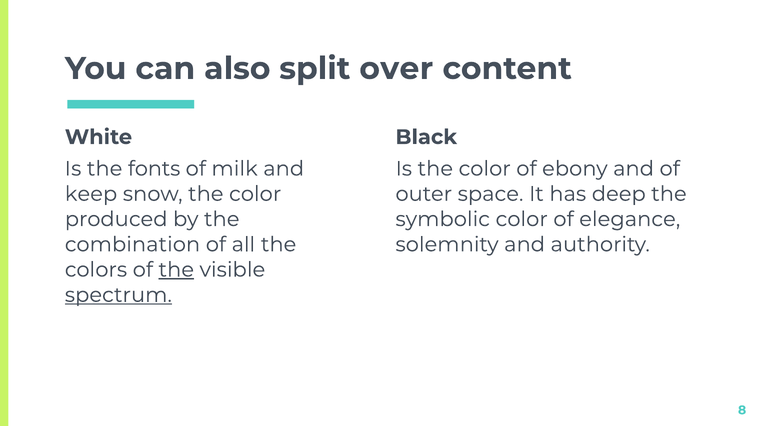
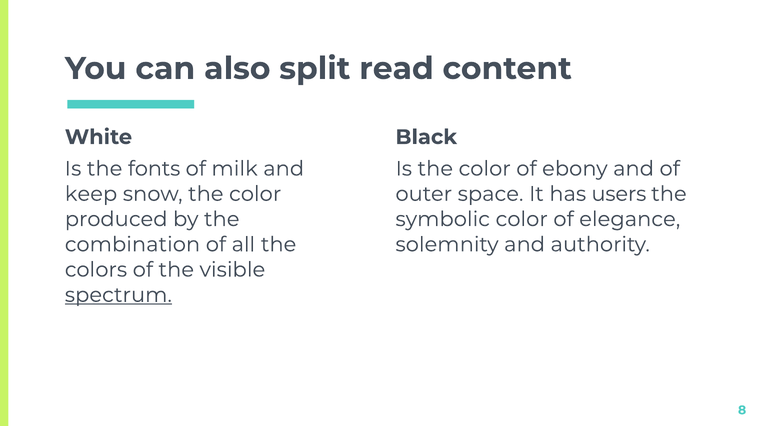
over: over -> read (396, 69)
deep: deep -> users (619, 194)
the underline: present -> none (176, 270)
